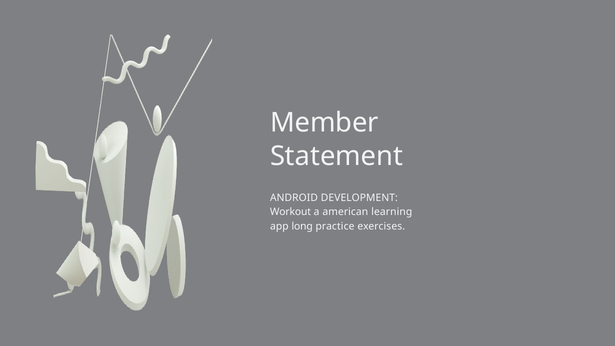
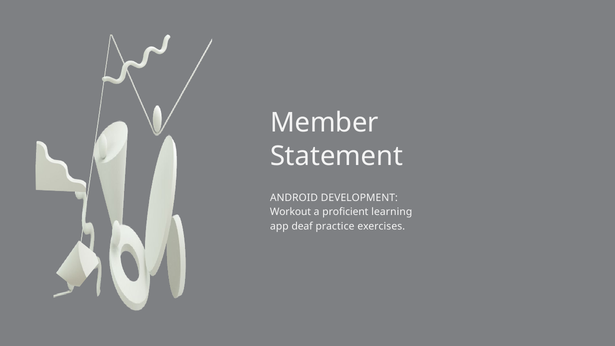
american: american -> proficient (345, 212)
long: long -> deaf (302, 226)
